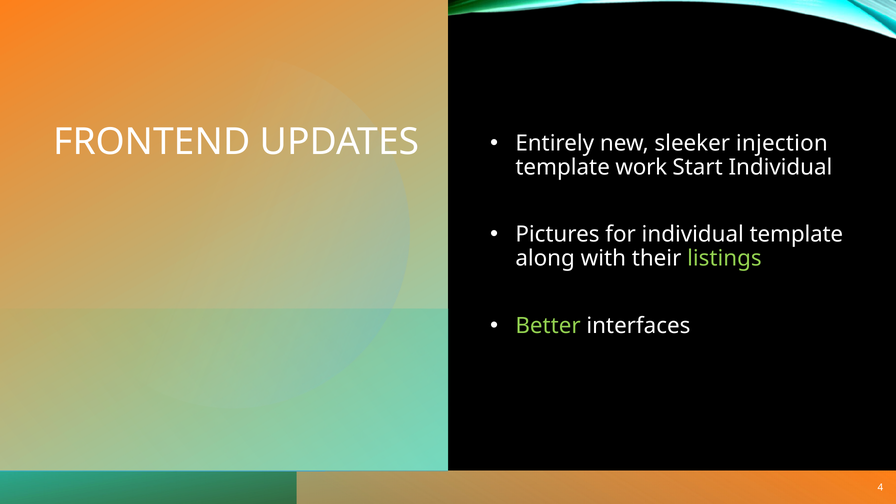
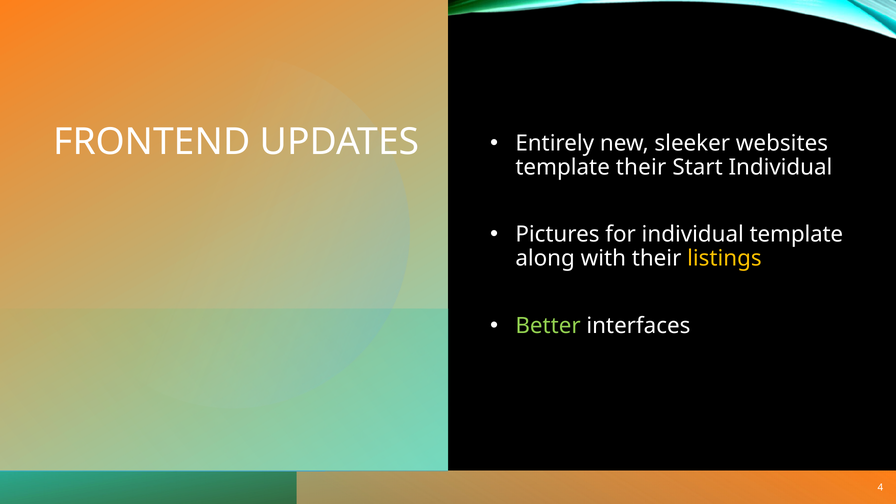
injection: injection -> websites (782, 143)
template work: work -> their (641, 167)
listings colour: light green -> yellow (724, 259)
